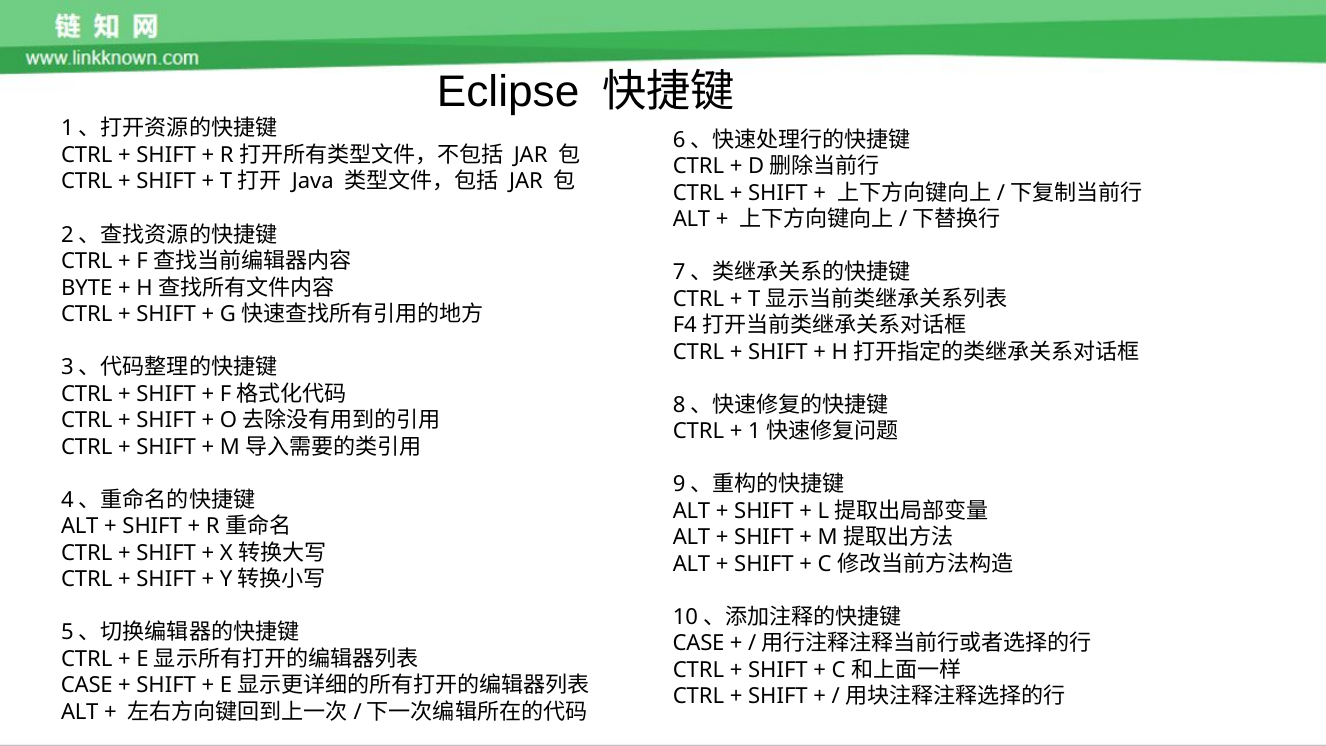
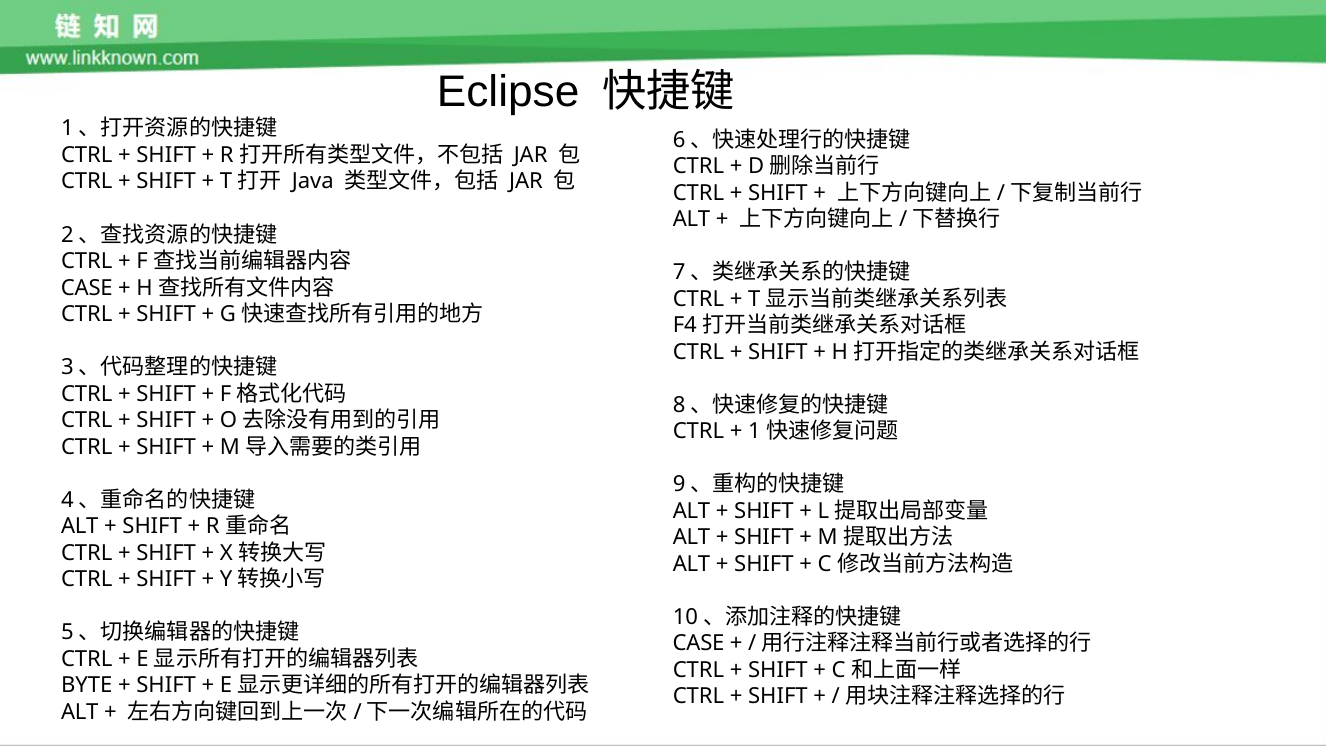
BYTE: BYTE -> CASE (87, 288)
CASE: CASE -> BYTE (87, 685)
